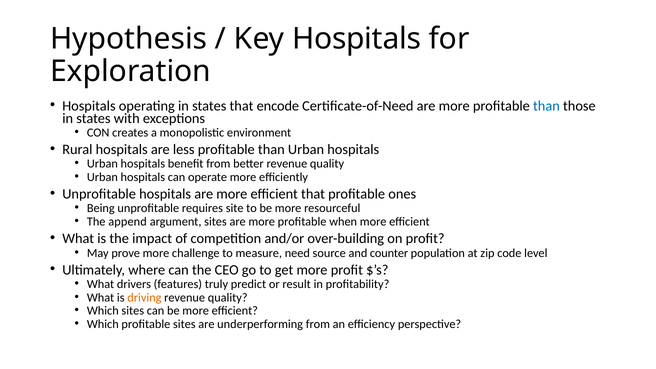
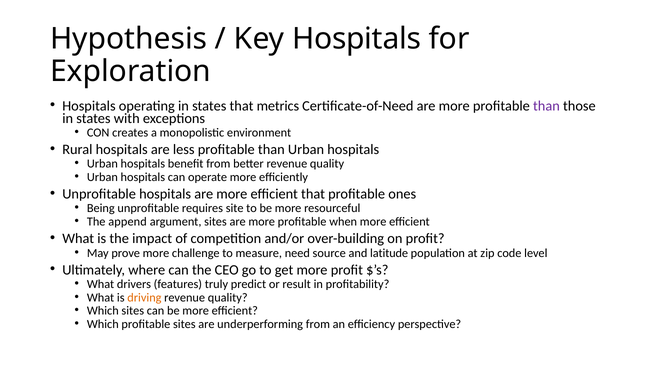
encode: encode -> metrics (278, 106)
than colour: blue -> purple (546, 106)
counter: counter -> latitude (389, 253)
